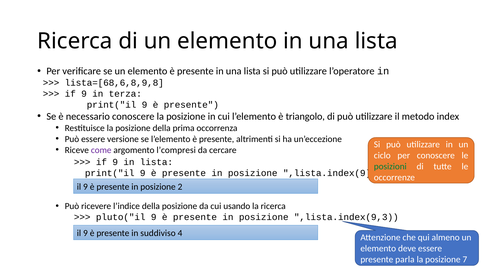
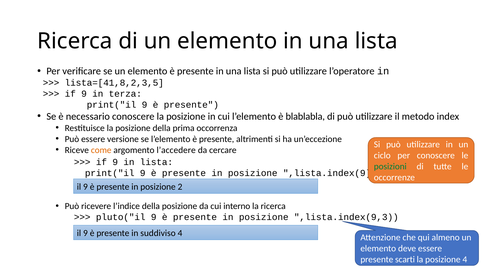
lista=[68,6,8,9,8: lista=[68,6,8,9,8 -> lista=[41,8,2,3,5 (114, 83)
triangolo: triangolo -> blablabla (305, 116)
come colour: purple -> orange (101, 150)
l’compresi: l’compresi -> l’accedere (176, 150)
usando: usando -> interno (237, 206)
parla: parla -> scarti (405, 260)
posizione 7: 7 -> 4 (465, 260)
